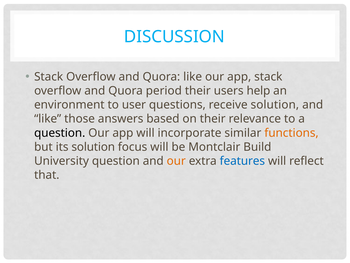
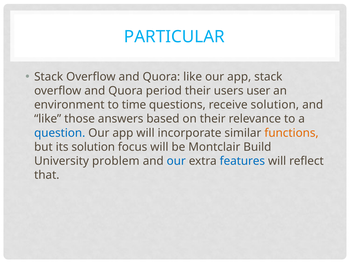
DISCUSSION: DISCUSSION -> PARTICULAR (174, 37)
help: help -> user (258, 91)
user: user -> time (134, 105)
question colour: black -> blue (60, 133)
University question: question -> problem (116, 161)
our colour: orange -> blue (176, 161)
